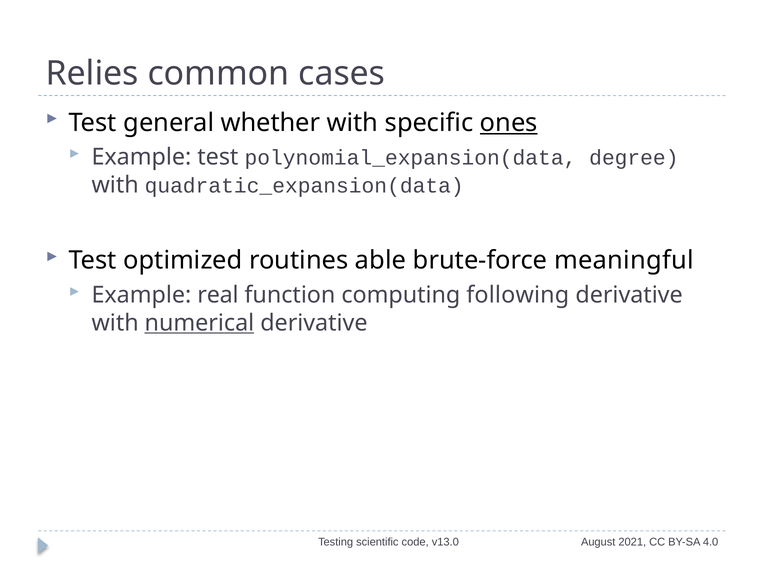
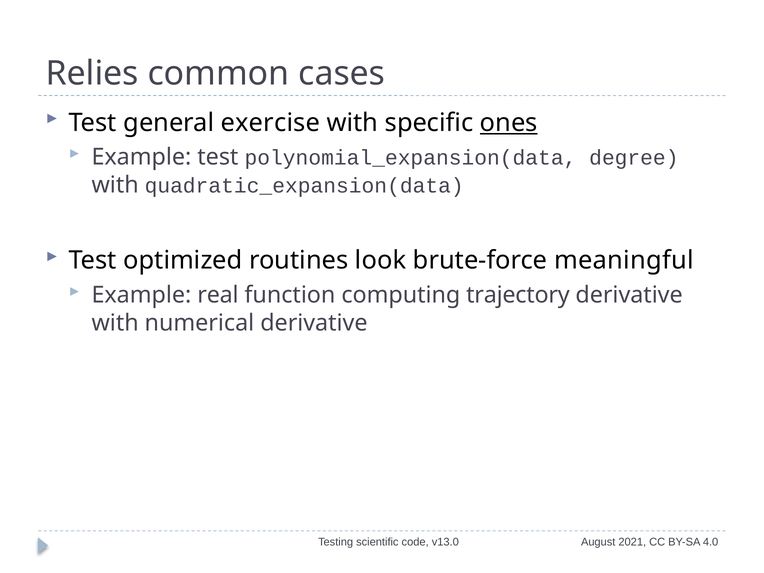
whether: whether -> exercise (270, 123)
able: able -> look (381, 261)
following: following -> trajectory (518, 295)
numerical underline: present -> none (199, 323)
